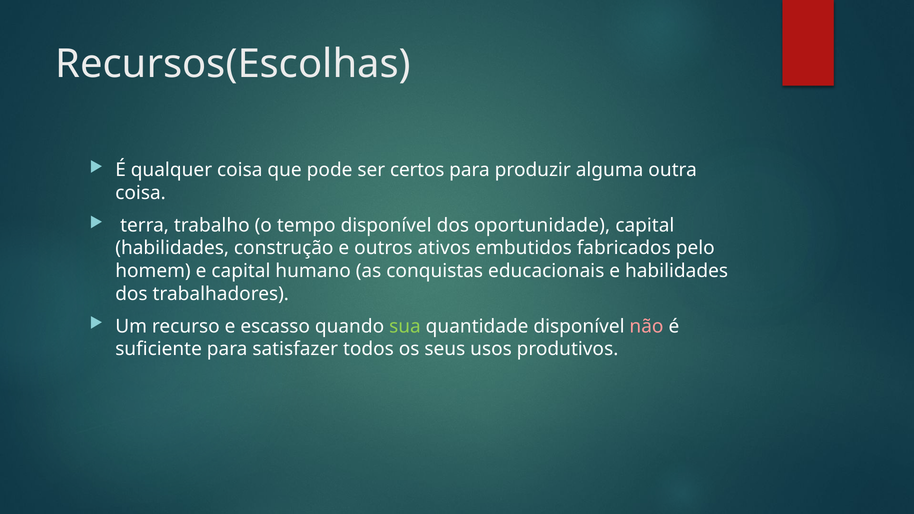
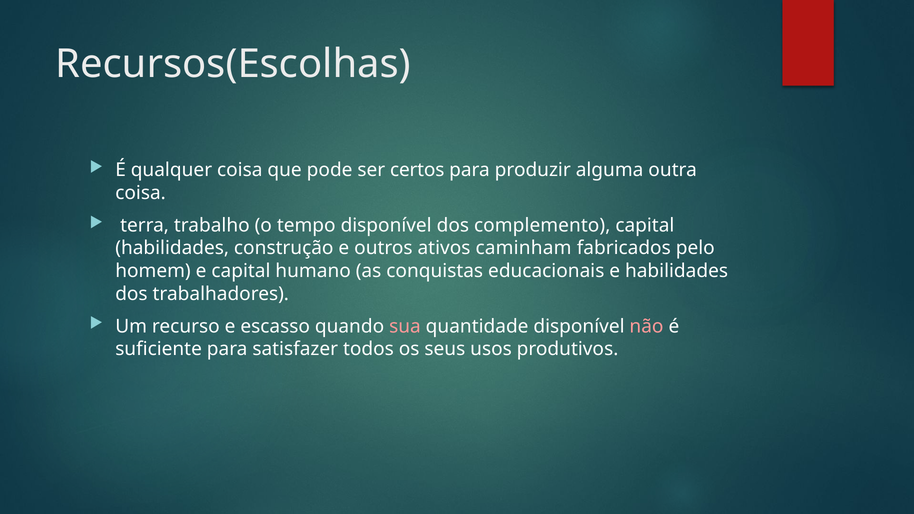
oportunidade: oportunidade -> complemento (542, 225)
embutidos: embutidos -> caminham (523, 248)
sua colour: light green -> pink (405, 326)
